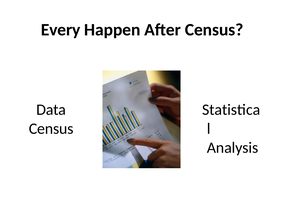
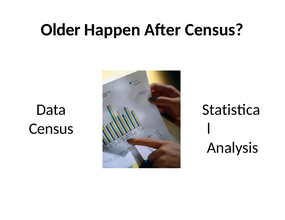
Every: Every -> Older (61, 30)
